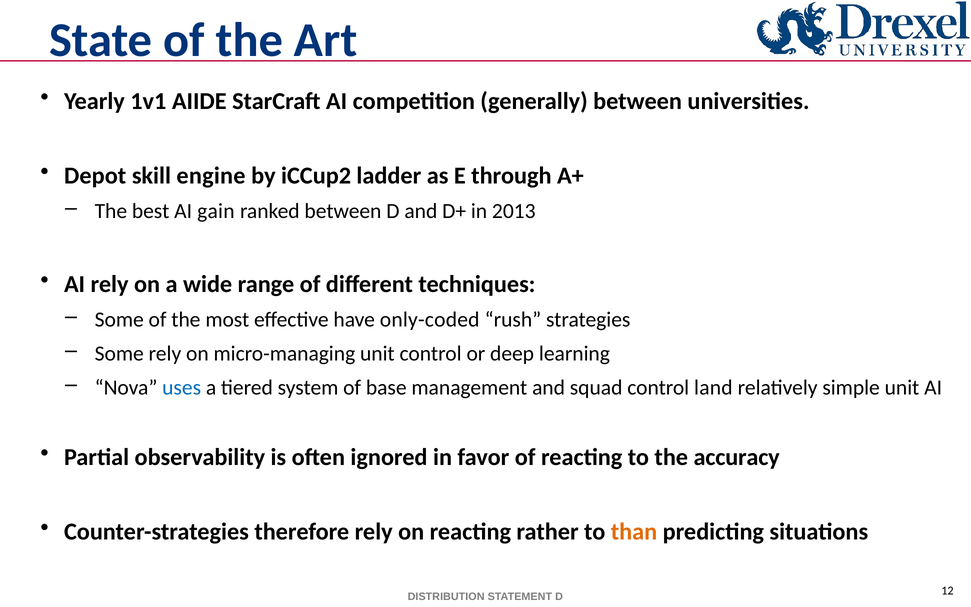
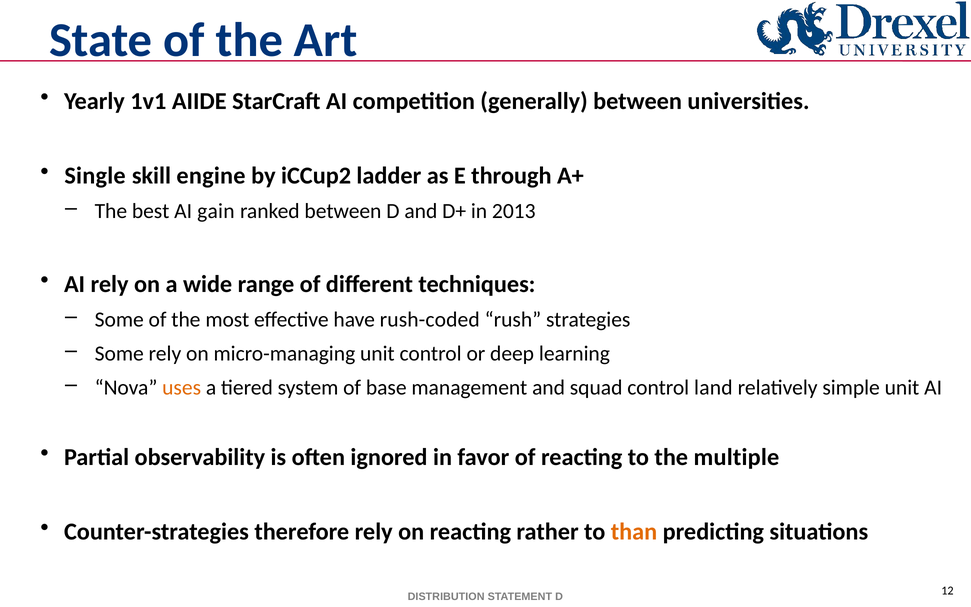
Depot: Depot -> Single (95, 176)
only-coded: only-coded -> rush-coded (430, 320)
uses colour: blue -> orange (182, 388)
accuracy: accuracy -> multiple (736, 457)
